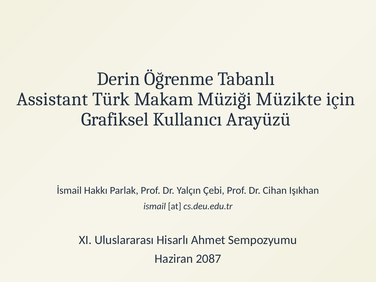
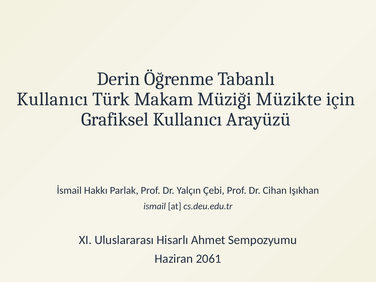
Assistant: Assistant -> Kullanıcı (52, 99)
2087: 2087 -> 2061 (209, 259)
